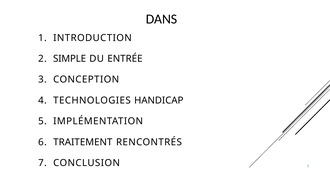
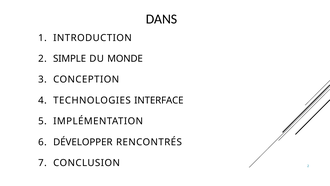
ENTRÉE: ENTRÉE -> MONDE (125, 59)
HANDICAP: HANDICAP -> INTERFACE (159, 100)
TRAITEMENT: TRAITEMENT -> DÉVELOPPER (83, 142)
